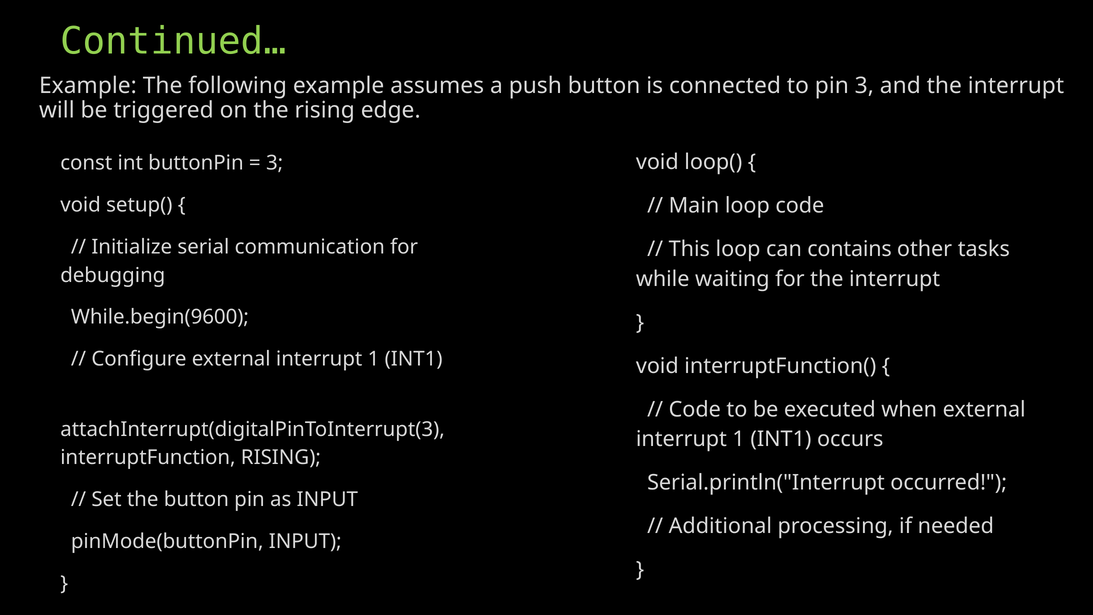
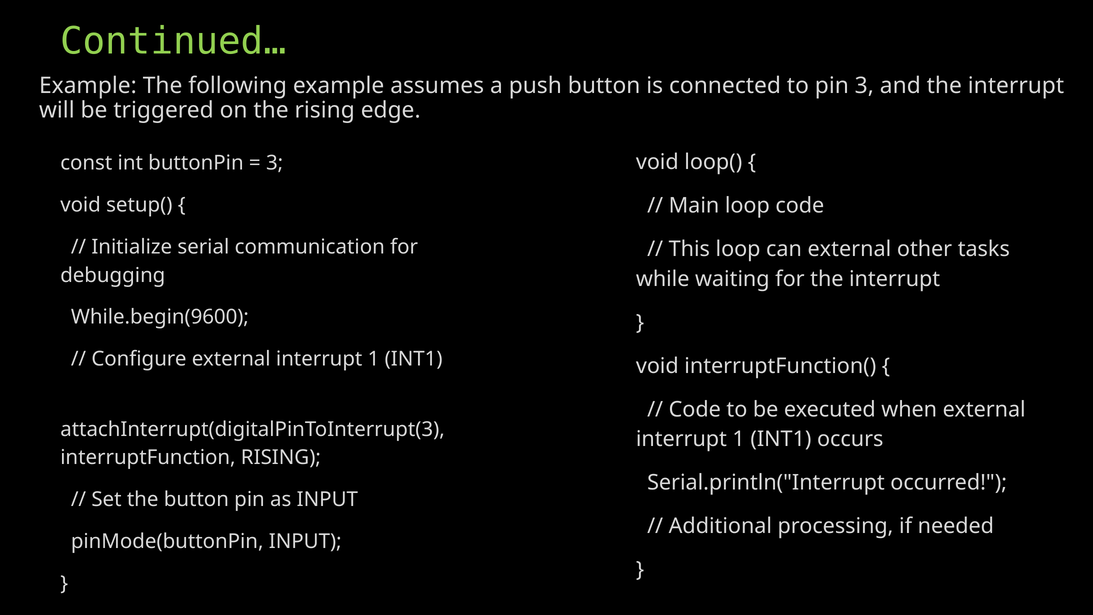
can contains: contains -> external (849, 249)
